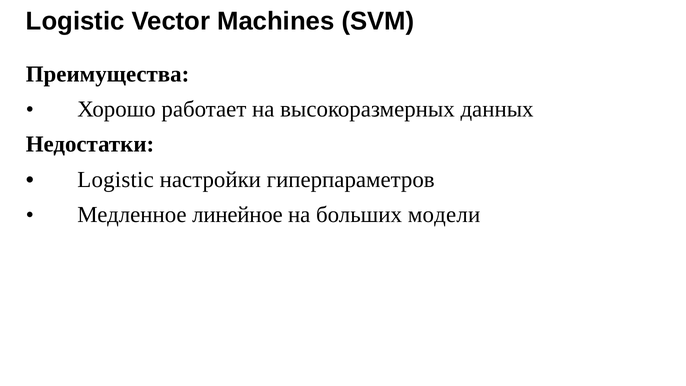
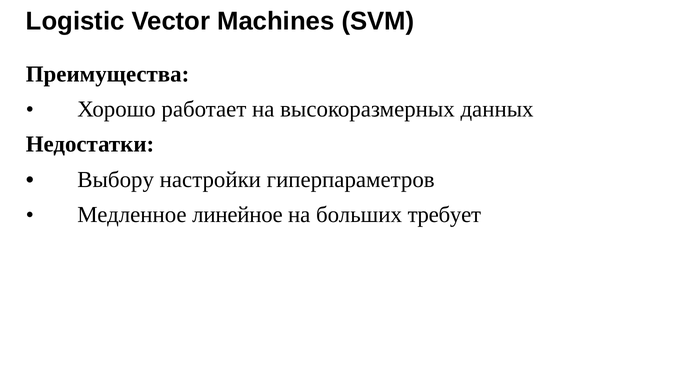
Logistic: Logistic -> Выбору (116, 179)
модели: модели -> требует (444, 214)
